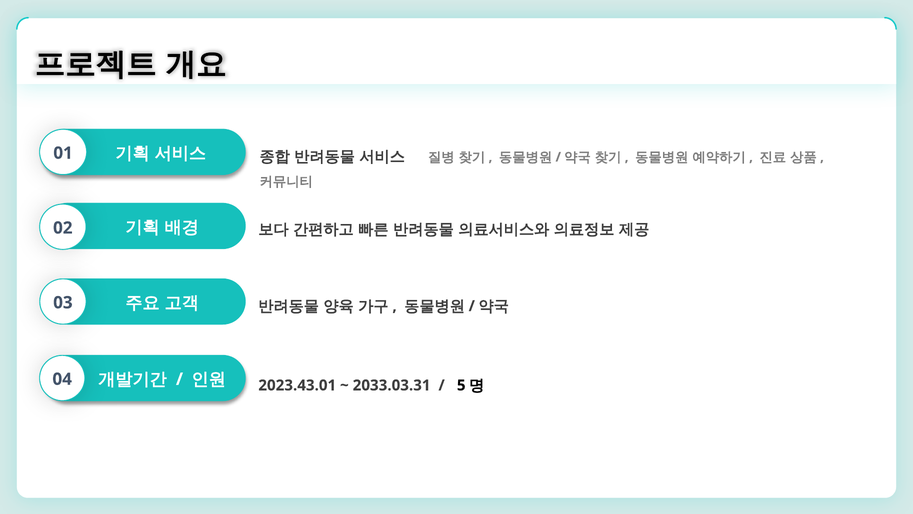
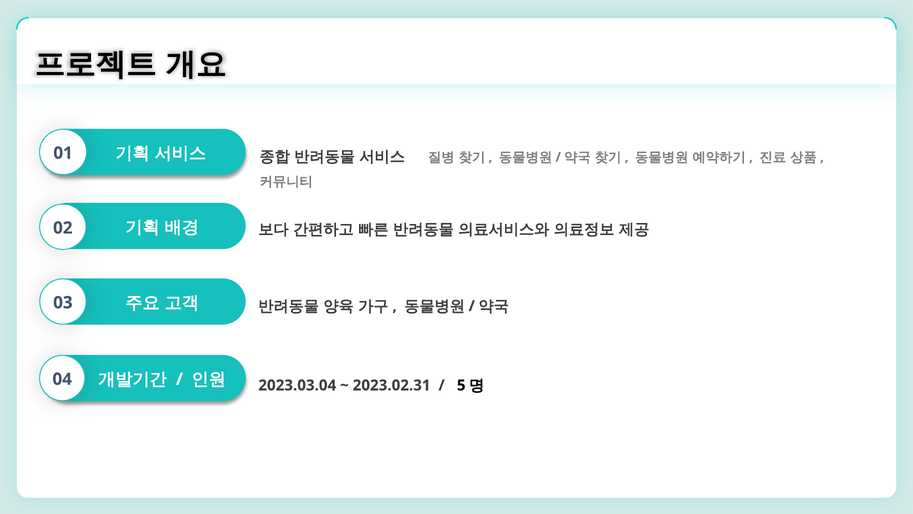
2023.43.01: 2023.43.01 -> 2023.03.04 (297, 385)
2033.03.31: 2033.03.31 -> 2023.02.31 (392, 385)
